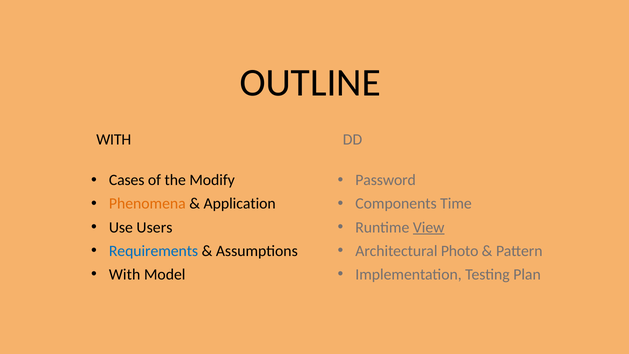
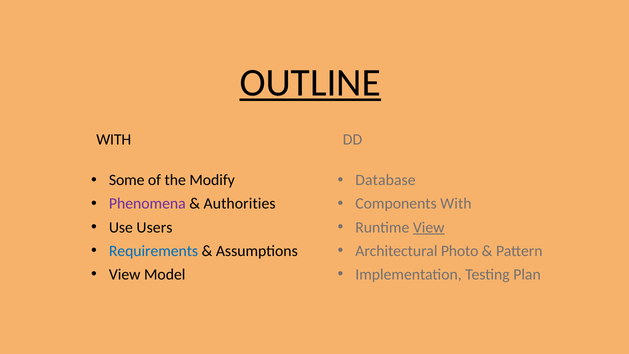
OUTLINE underline: none -> present (310, 83)
Cases: Cases -> Some (127, 180)
Password: Password -> Database (386, 180)
Phenomena colour: orange -> purple (147, 204)
Application: Application -> Authorities (240, 204)
Components Time: Time -> With (456, 204)
With: With -> View (125, 274)
